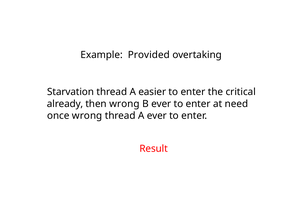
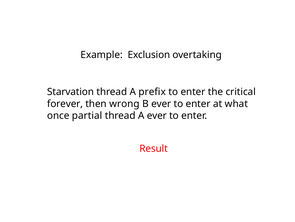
Provided: Provided -> Exclusion (149, 55)
easier: easier -> prefix (152, 92)
already: already -> forever (65, 103)
need: need -> what (236, 103)
once wrong: wrong -> partial (87, 115)
